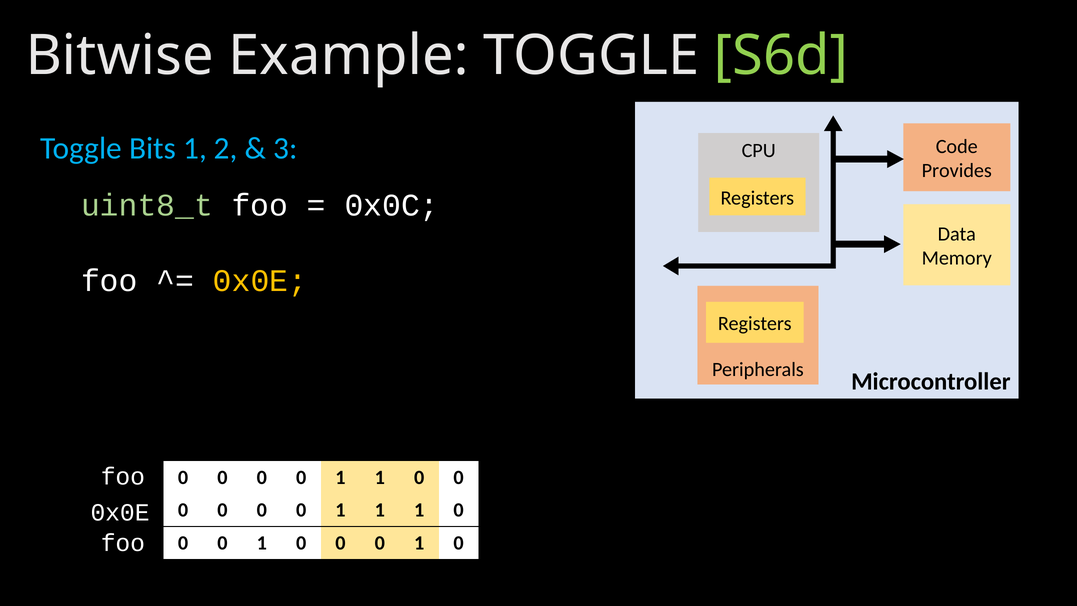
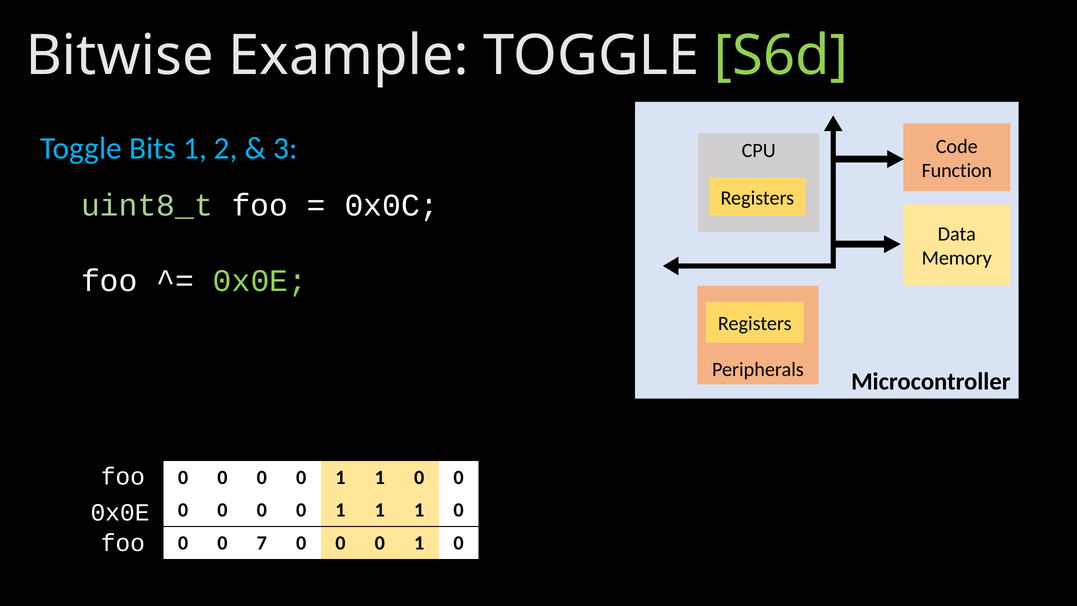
Provides: Provides -> Function (957, 171)
0x0E colour: yellow -> light green (260, 281)
1: 1 -> 7 (262, 543)
